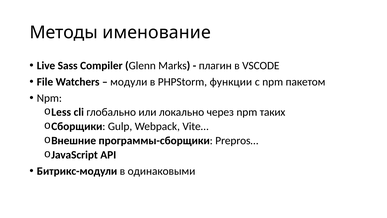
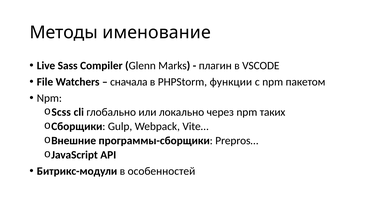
модули: модули -> сначала (129, 82)
Less: Less -> Scss (61, 112)
одинаковыми: одинаковыми -> особенностей (161, 171)
